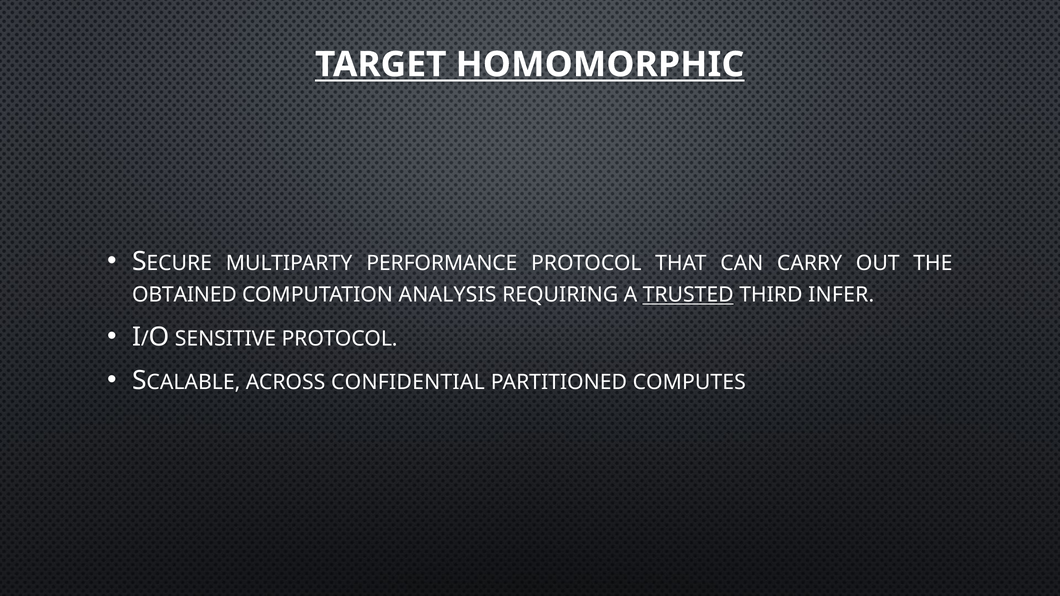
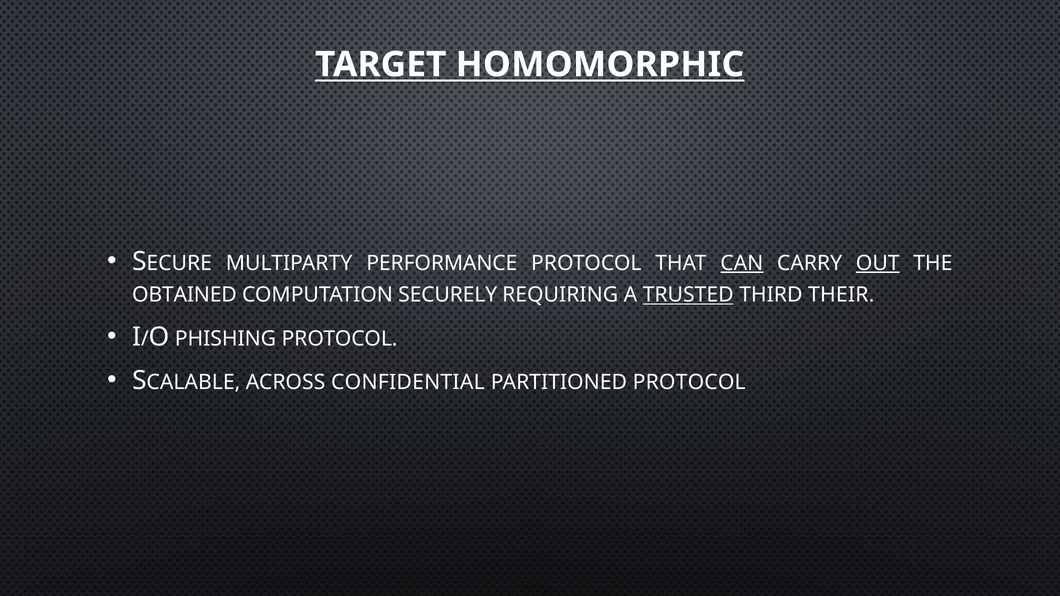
CAN underline: none -> present (742, 263)
OUT underline: none -> present (878, 263)
ANALYSIS: ANALYSIS -> SECURELY (448, 295)
INFER: INFER -> THEIR (841, 295)
SENSITIVE: SENSITIVE -> PHISHING (225, 339)
PARTITIONED COMPUTES: COMPUTES -> PROTOCOL (689, 383)
